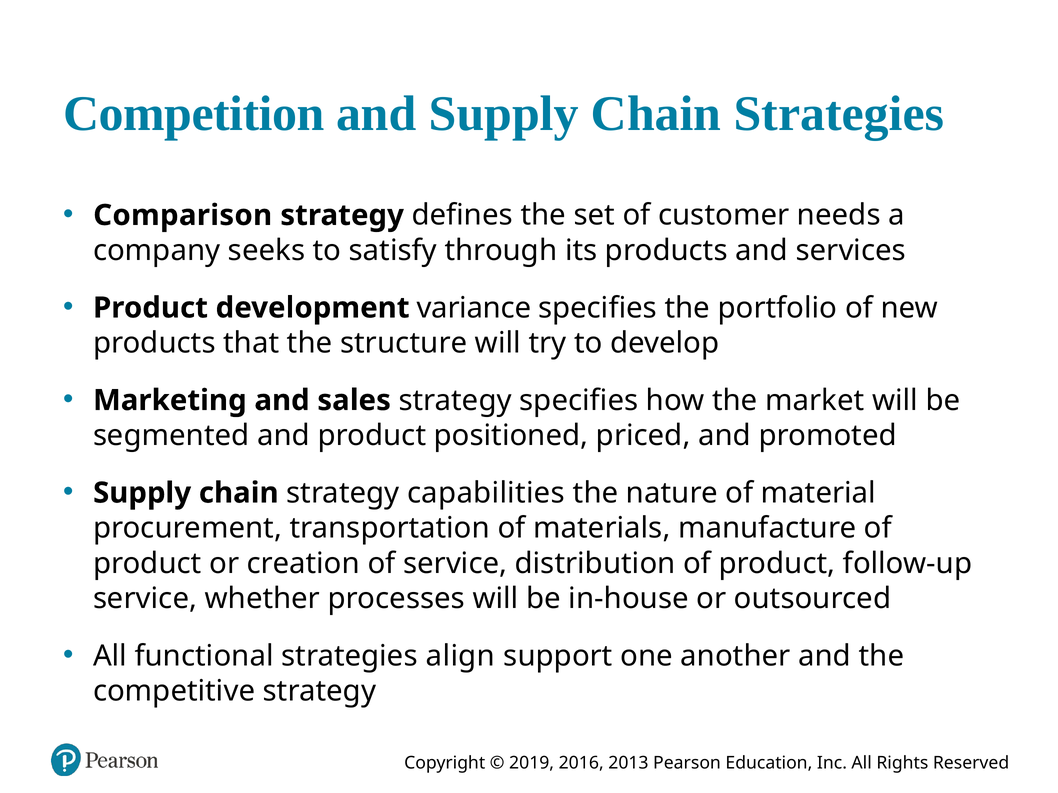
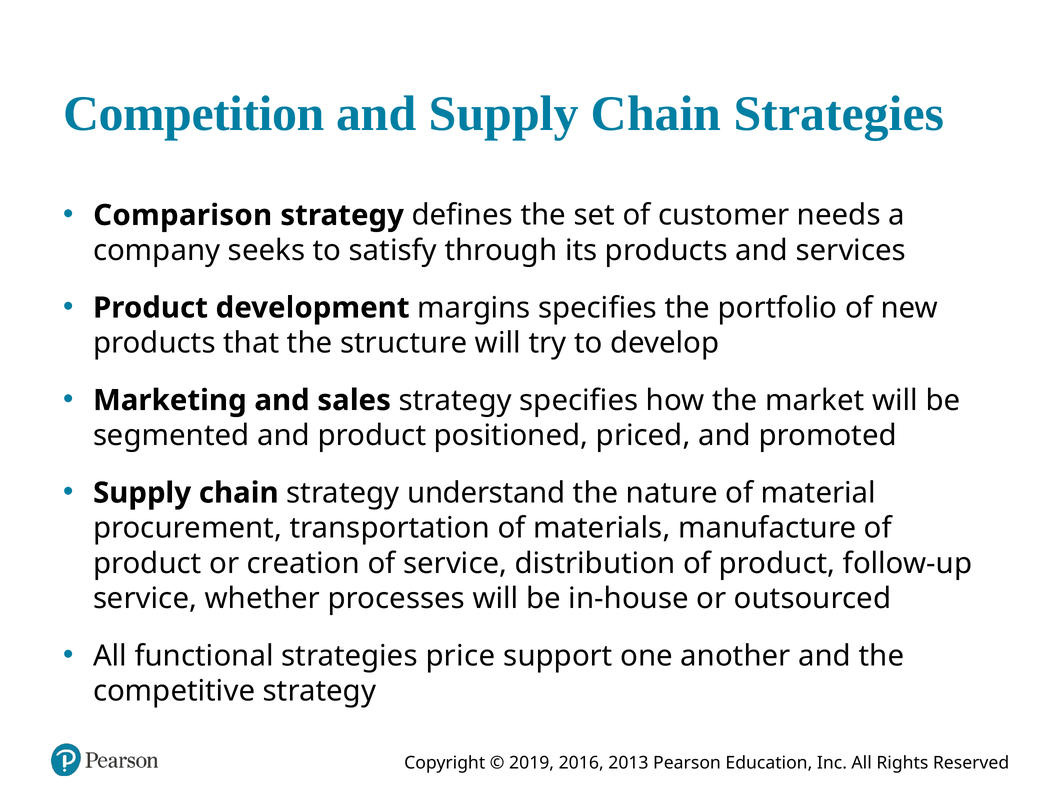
variance: variance -> margins (474, 308)
capabilities: capabilities -> understand (486, 493)
align: align -> price (460, 656)
